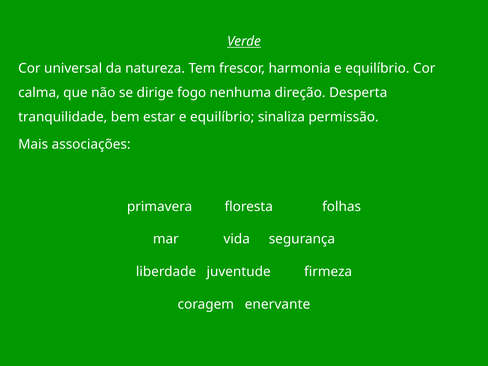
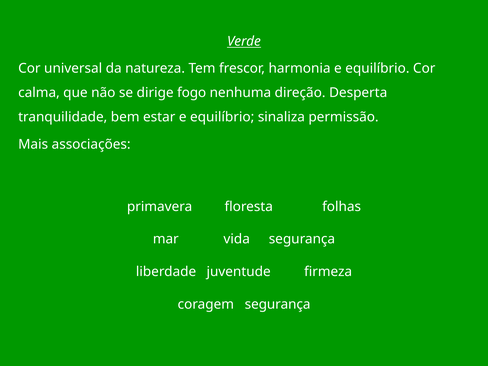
coragem enervante: enervante -> segurança (278, 304)
